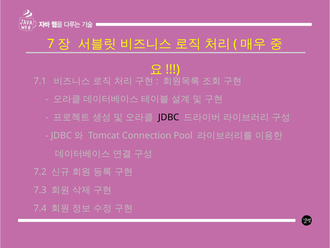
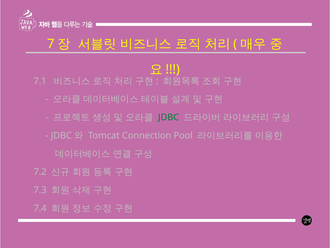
JDBC colour: black -> green (169, 117)
